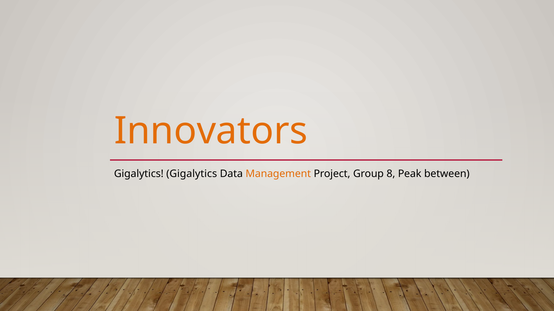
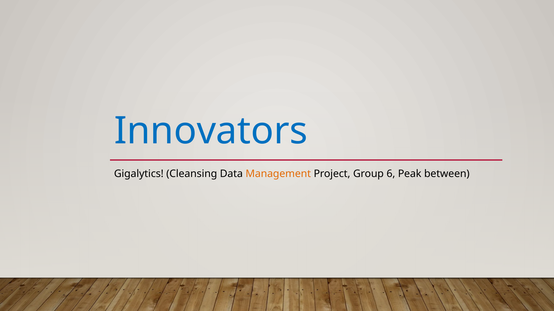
Innovators colour: orange -> blue (211, 131)
Gigalytics Gigalytics: Gigalytics -> Cleansing (192, 174)
8: 8 -> 6 (391, 174)
